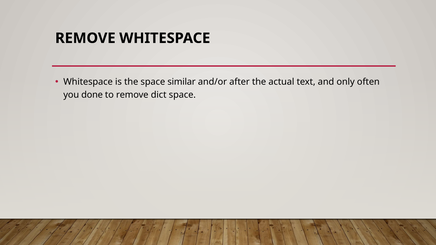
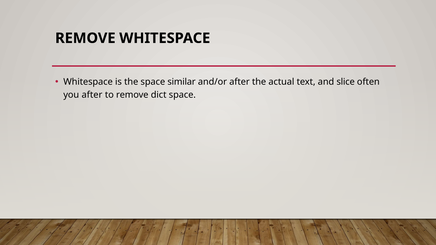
only: only -> slice (346, 82)
you done: done -> after (92, 95)
